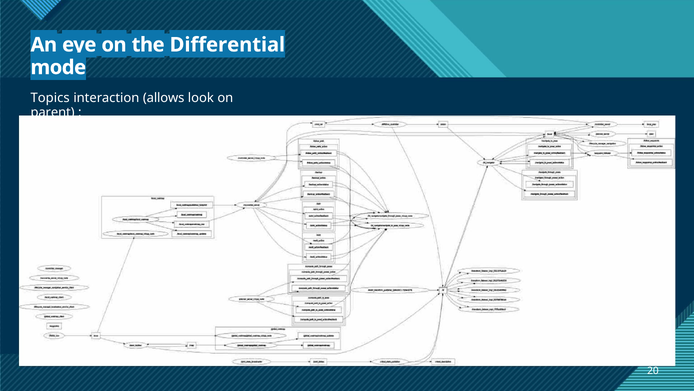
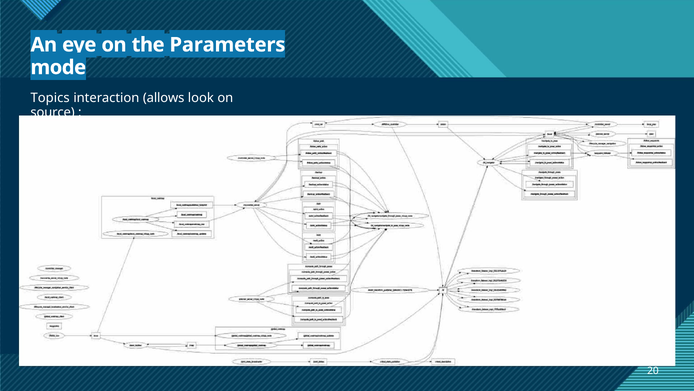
Differential: Differential -> Parameters (227, 45)
parent: parent -> source (53, 112)
